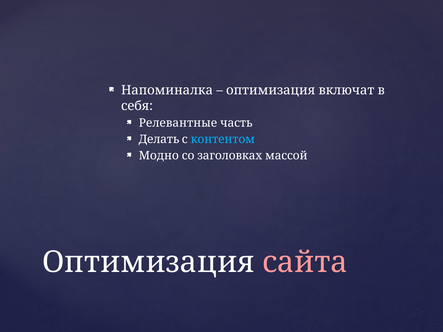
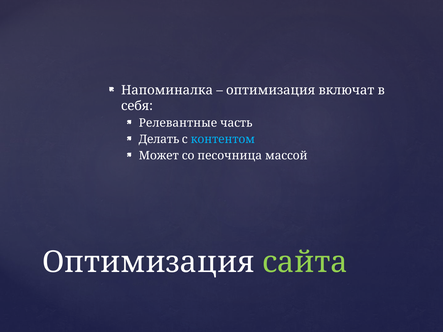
Модно: Модно -> Может (159, 156)
заголовках: заголовках -> песочница (230, 156)
сайта colour: pink -> light green (305, 262)
